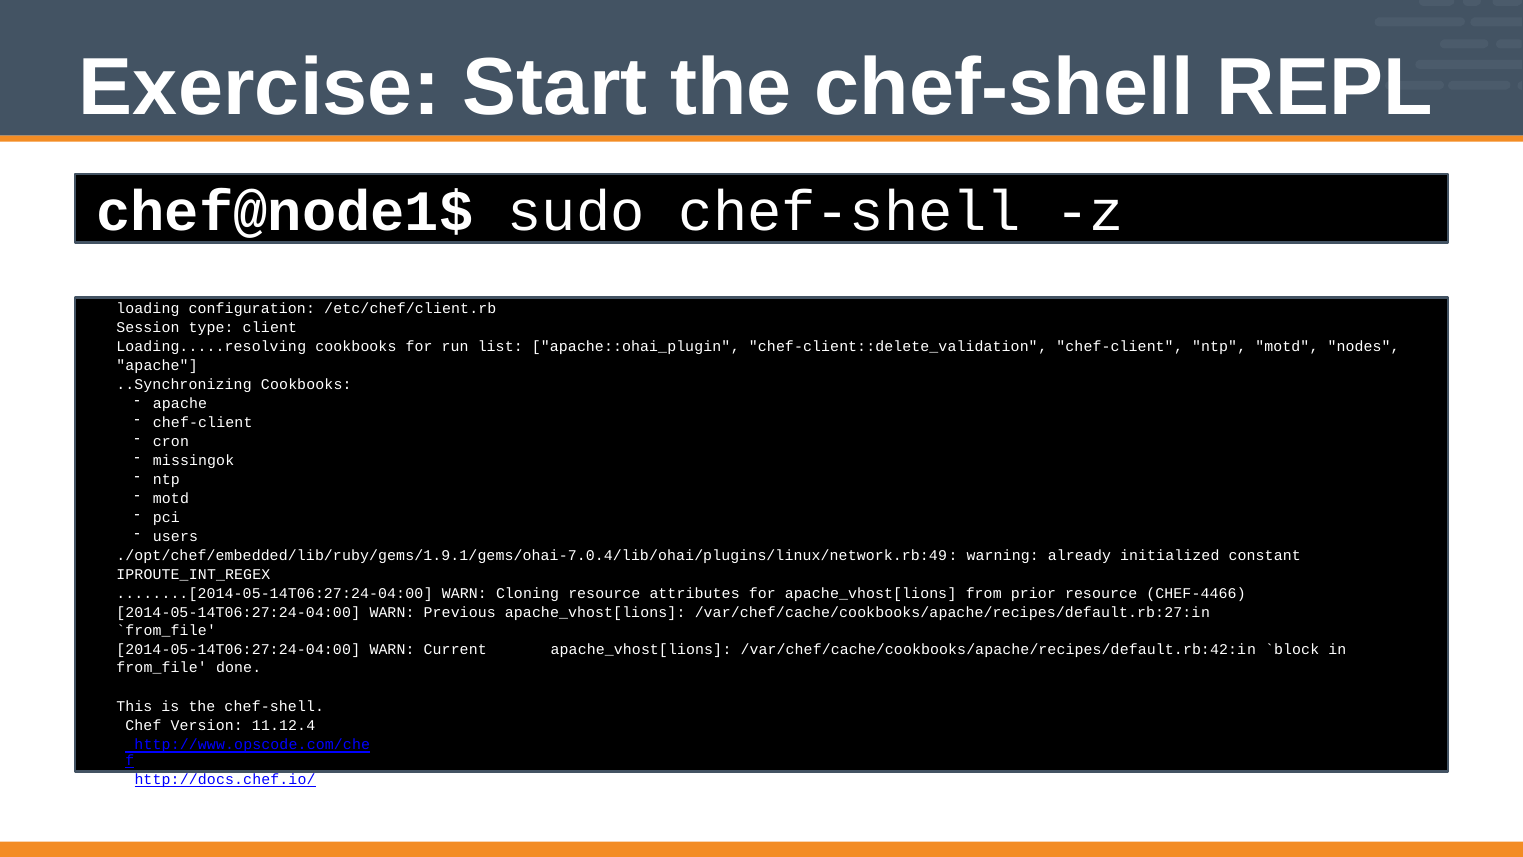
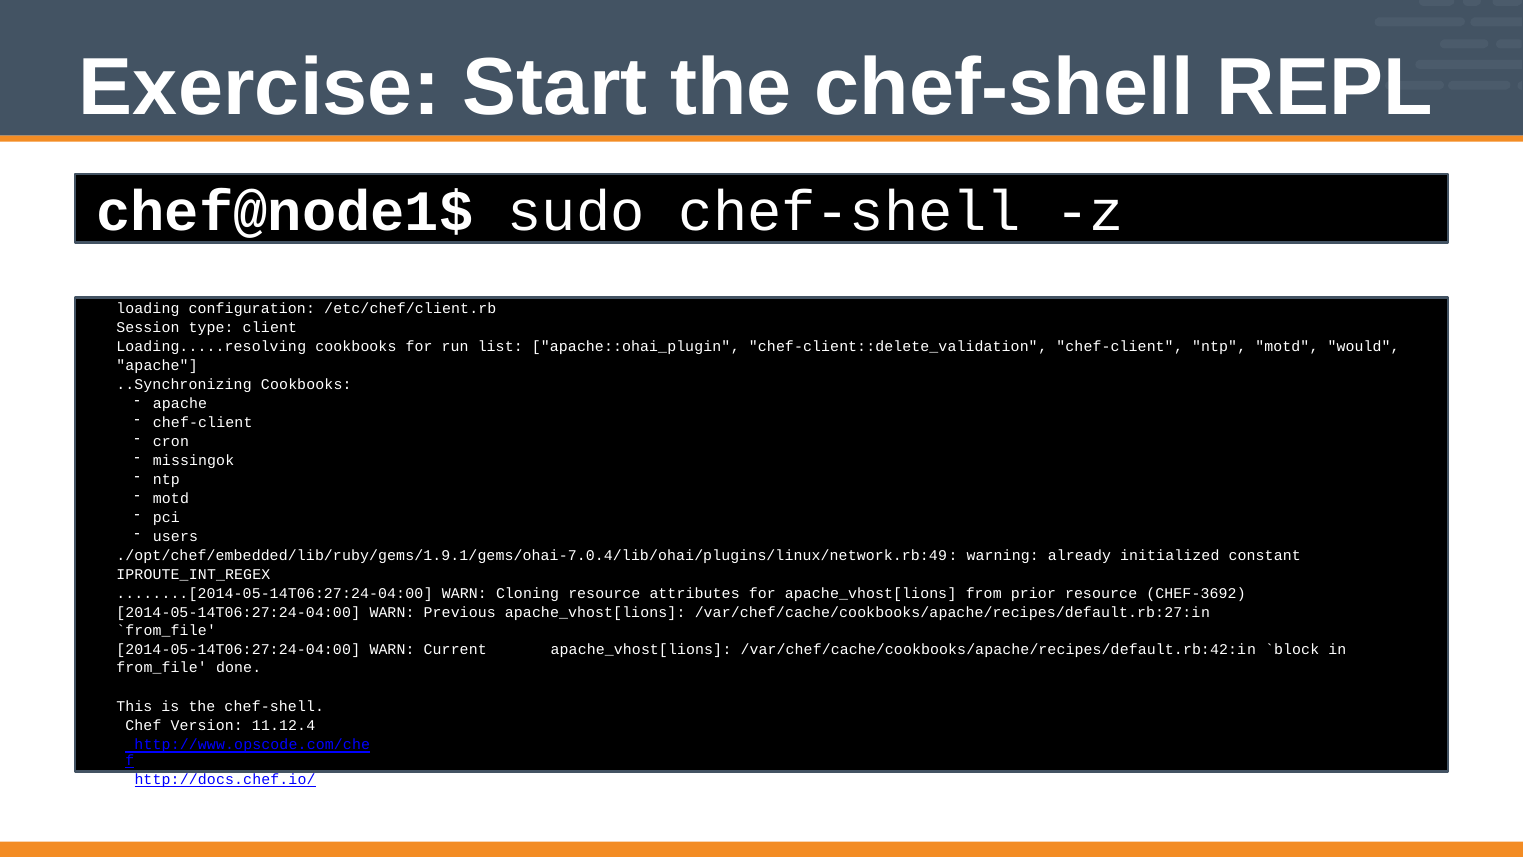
nodes: nodes -> would (1364, 346)
CHEF-4466: CHEF-4466 -> CHEF-3692 (1196, 593)
